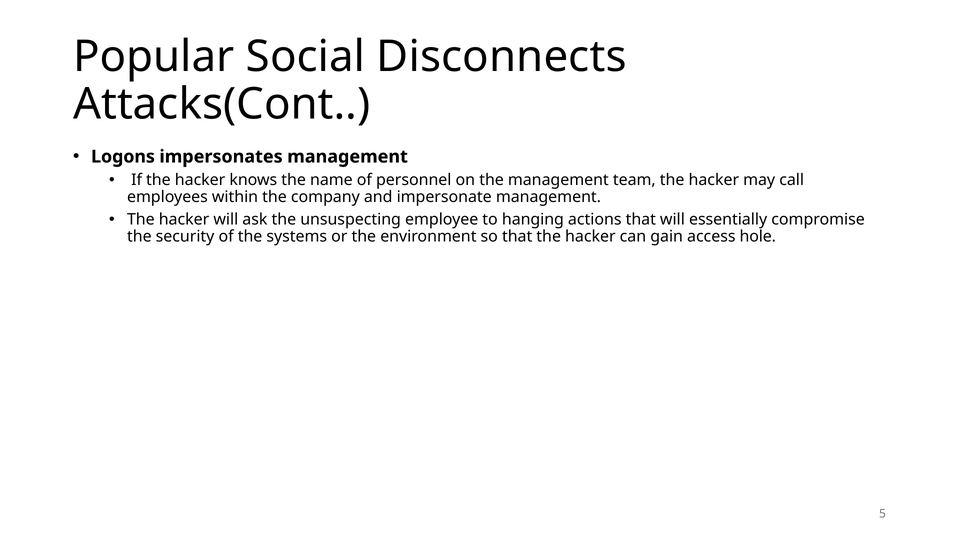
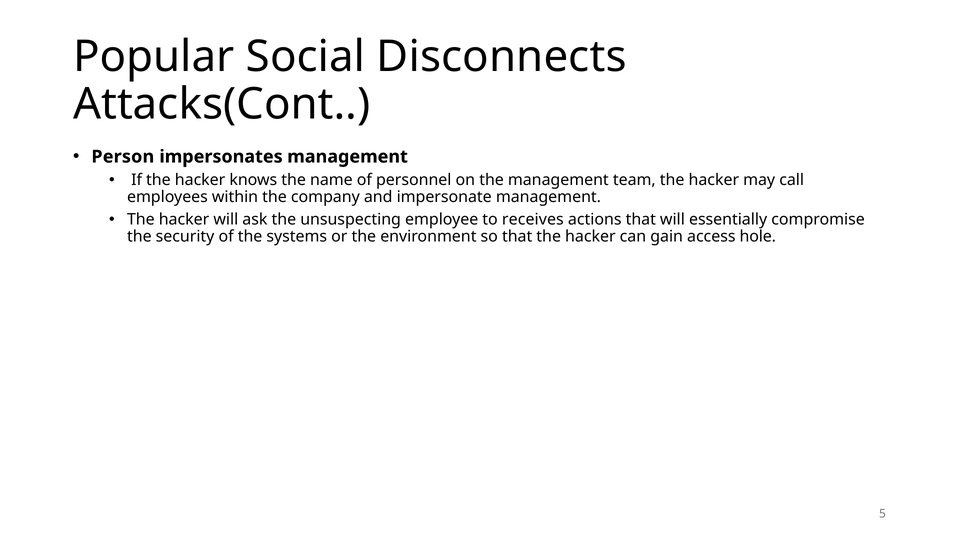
Logons: Logons -> Person (123, 157)
hanging: hanging -> receives (533, 220)
